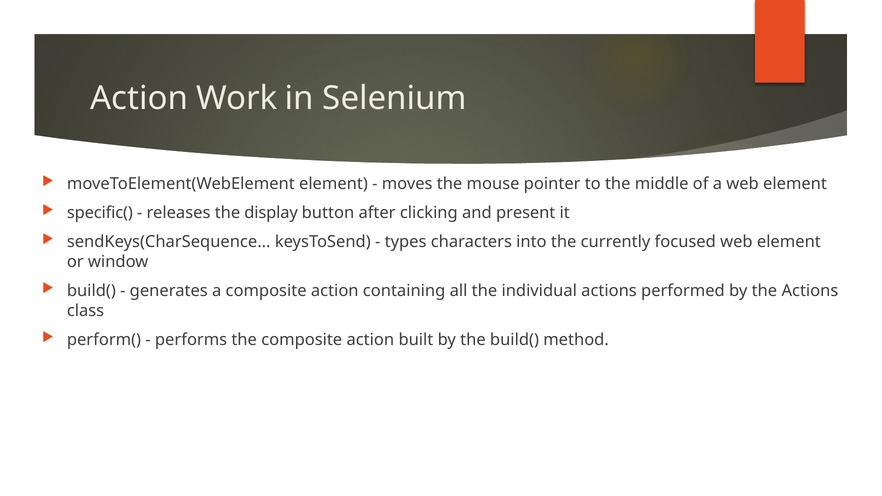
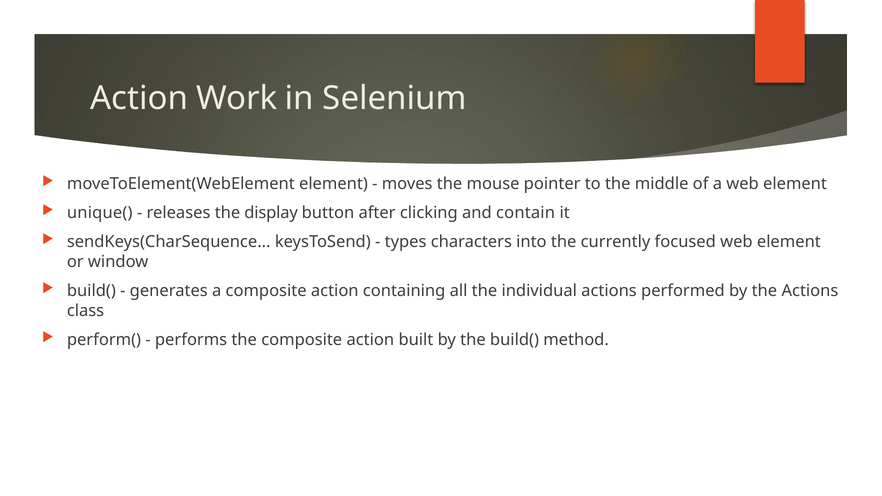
specific(: specific( -> unique( (100, 213)
present: present -> contain (526, 213)
